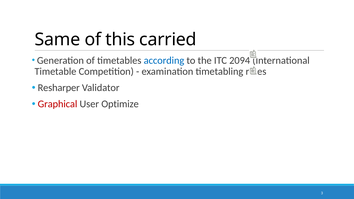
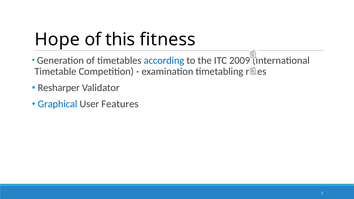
Same: Same -> Hope (57, 40)
carried: carried -> fitness (168, 40)
2094: 2094 -> 2009 (240, 60)
Graphical colour: red -> blue (58, 104)
Optimize: Optimize -> Features (120, 104)
